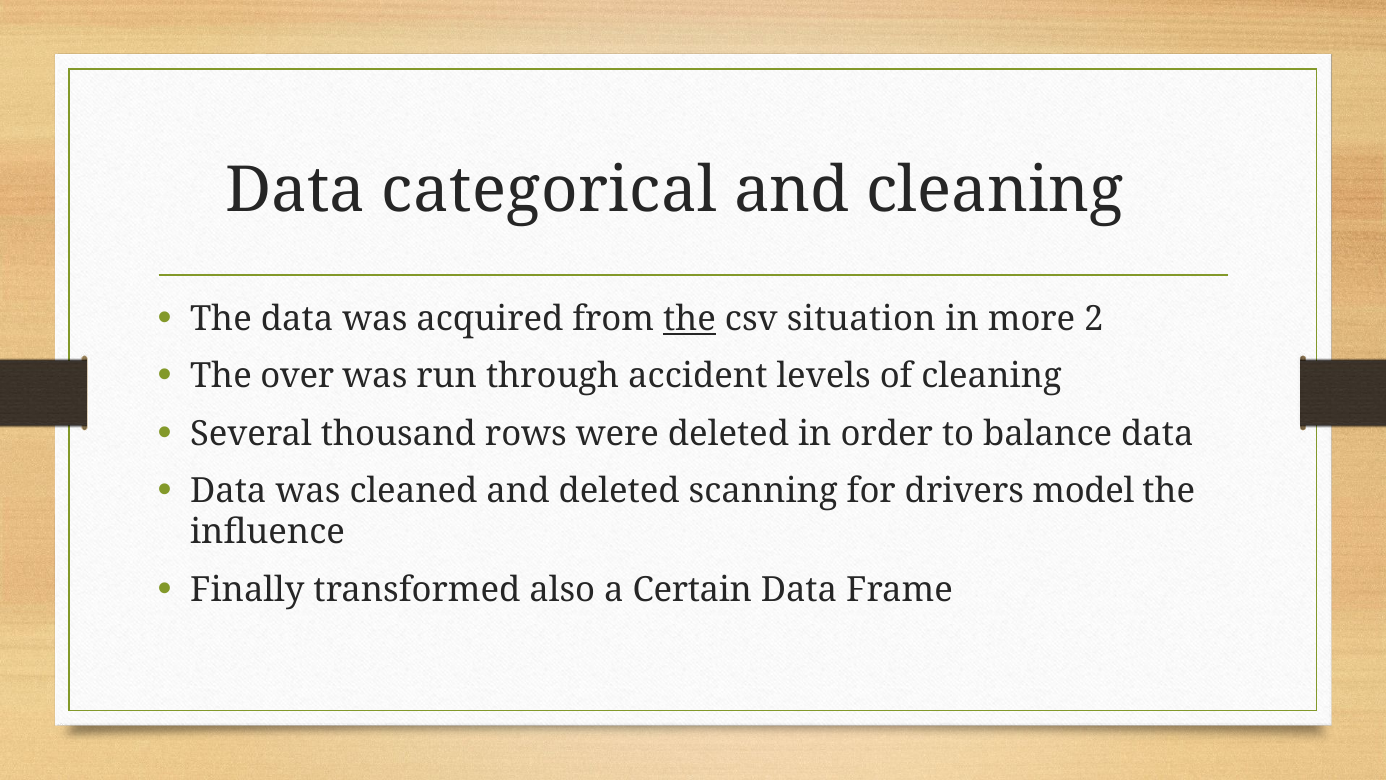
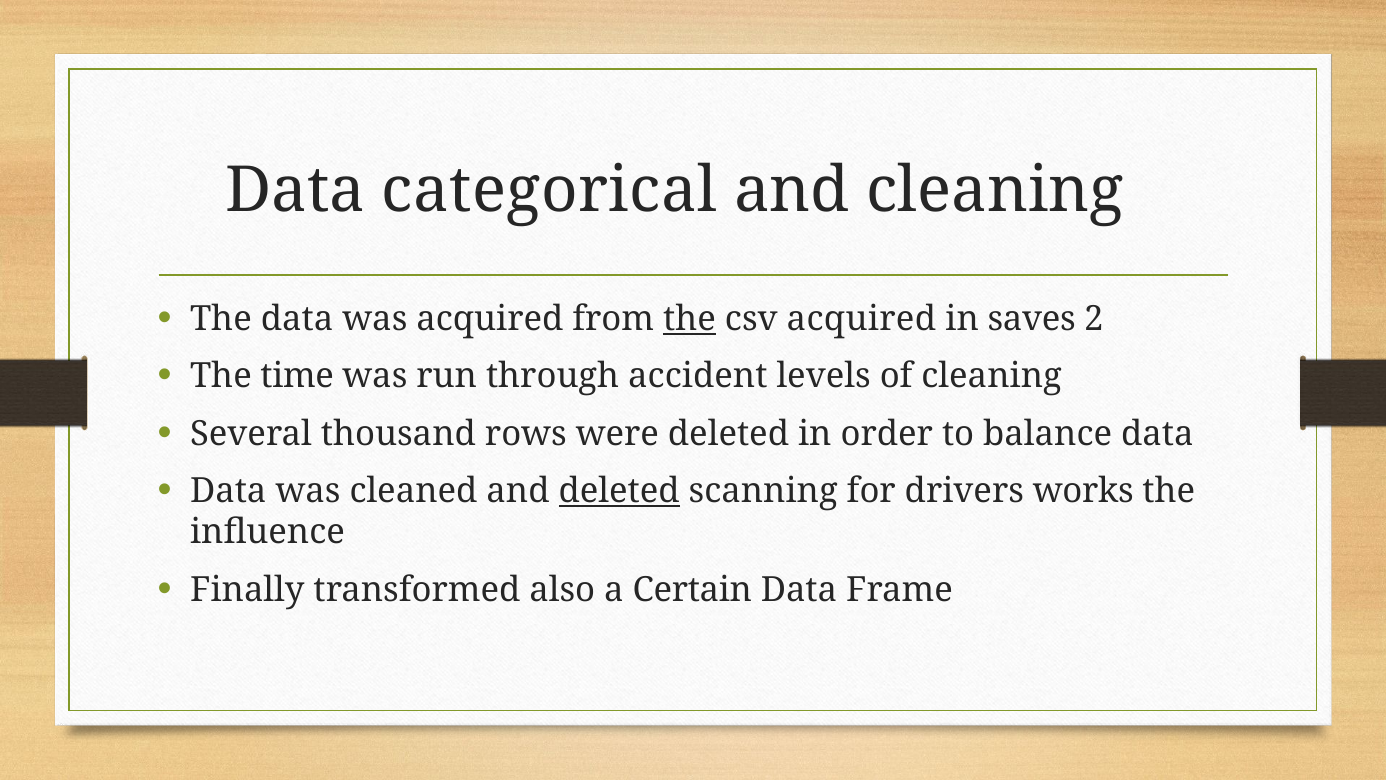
csv situation: situation -> acquired (861, 319)
more: more -> saves (1032, 319)
over: over -> time (297, 376)
deleted underline: none -> present (619, 491)
model: model -> works (1083, 491)
